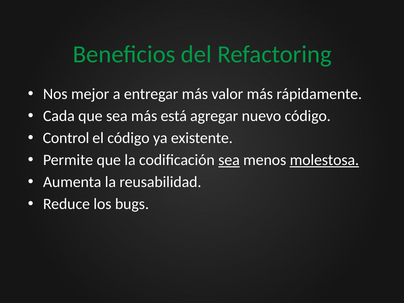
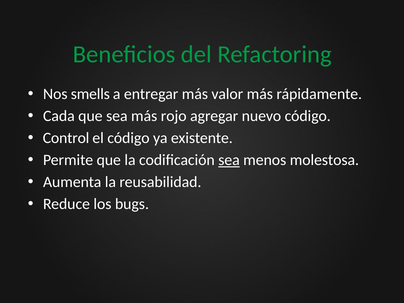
mejor: mejor -> smells (90, 94)
está: está -> rojo (174, 116)
molestosa underline: present -> none (324, 160)
